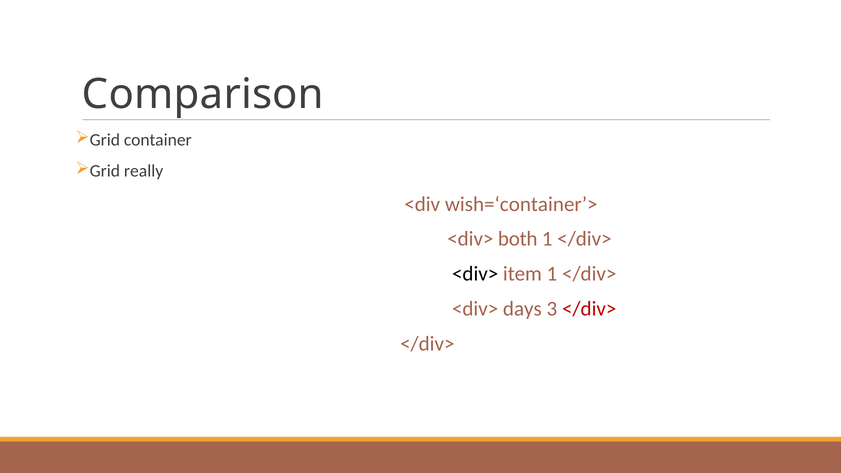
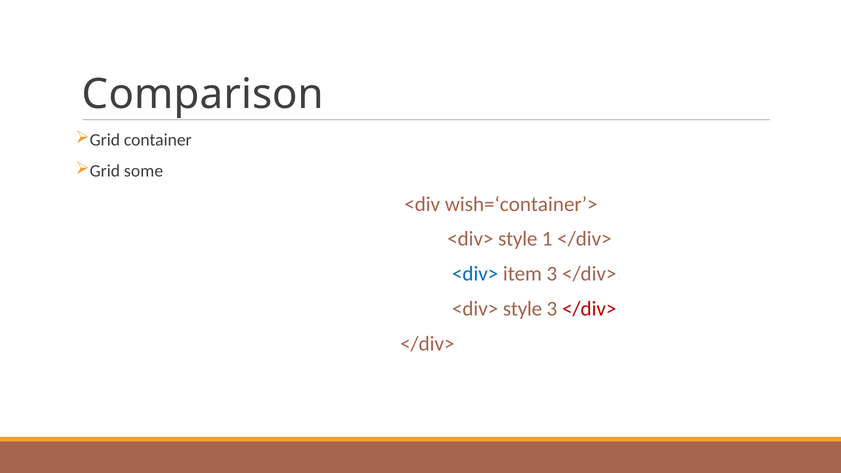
really: really -> some (144, 171)
both: both -> style (518, 239)
<div> colour: black -> blue (475, 274)
item 1: 1 -> 3 (552, 274)
days: days -> style (523, 309)
